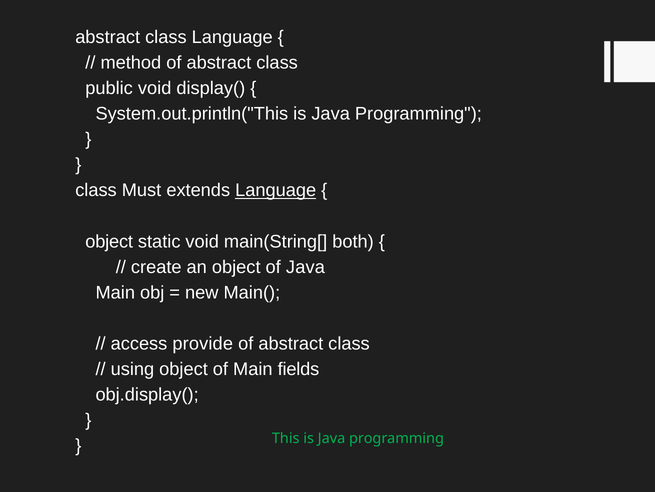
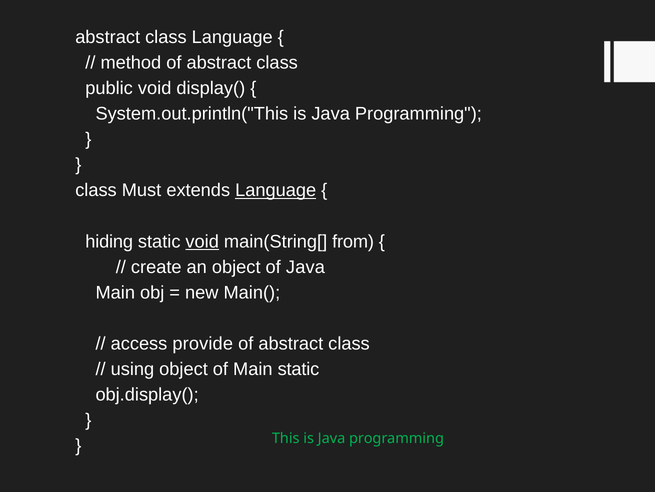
object: object -> hiding (109, 241)
void underline: none -> present (202, 241)
both: both -> from (353, 241)
Main fields: fields -> static (298, 369)
